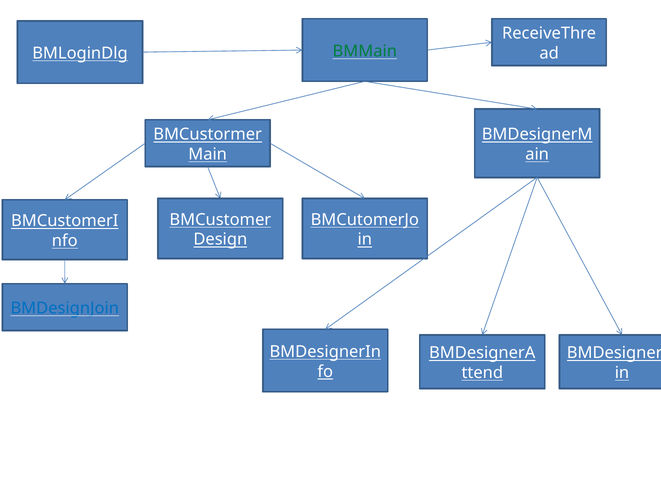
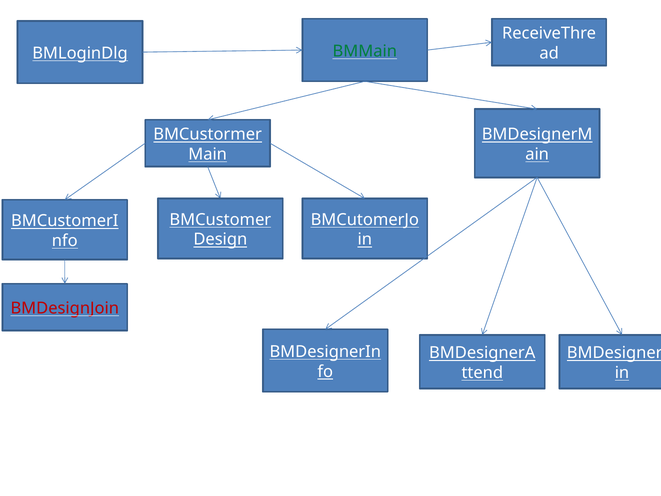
BMDesignJoin colour: blue -> red (65, 308)
